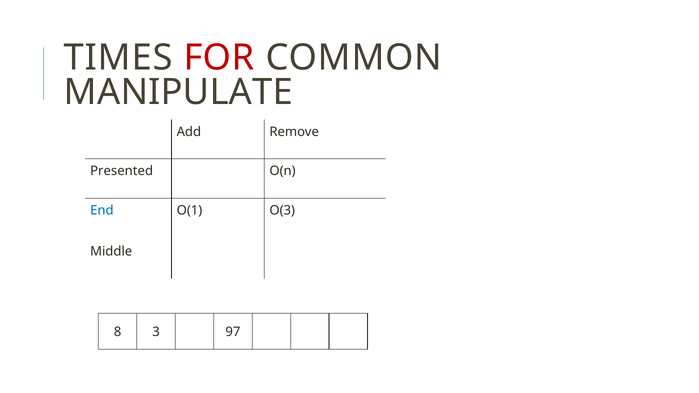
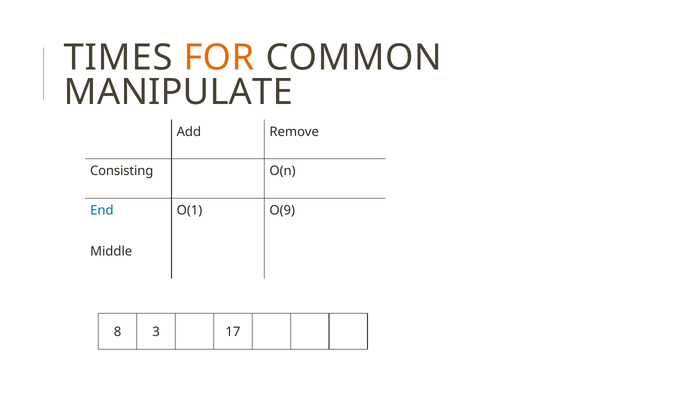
FOR colour: red -> orange (219, 58)
Presented: Presented -> Consisting (122, 171)
O(3: O(3 -> O(9 (282, 211)
97: 97 -> 17 (233, 332)
